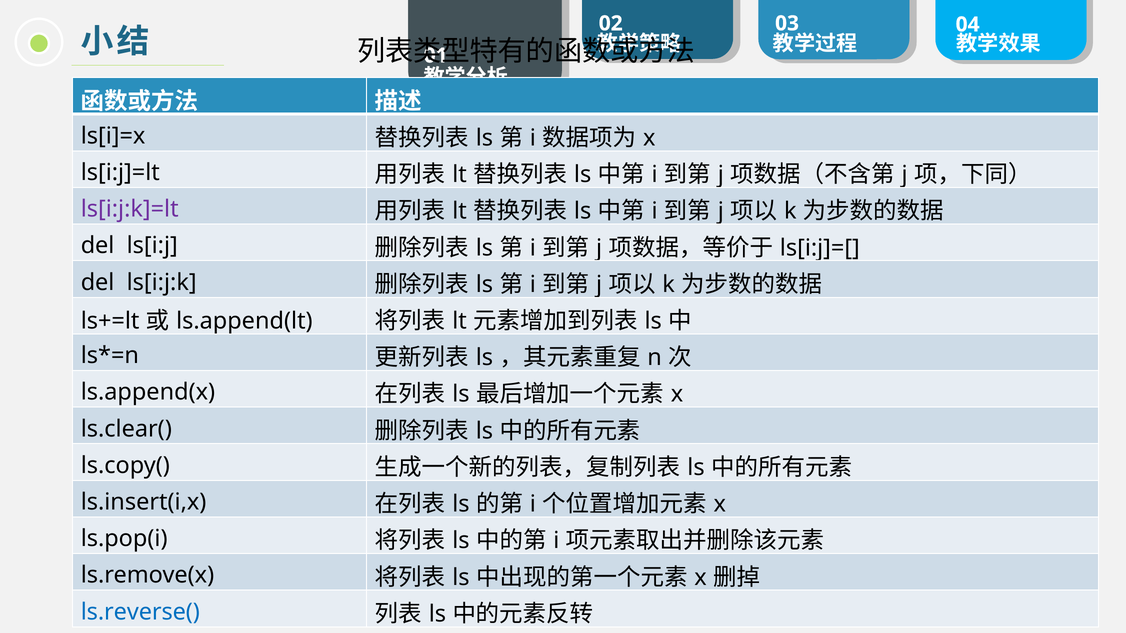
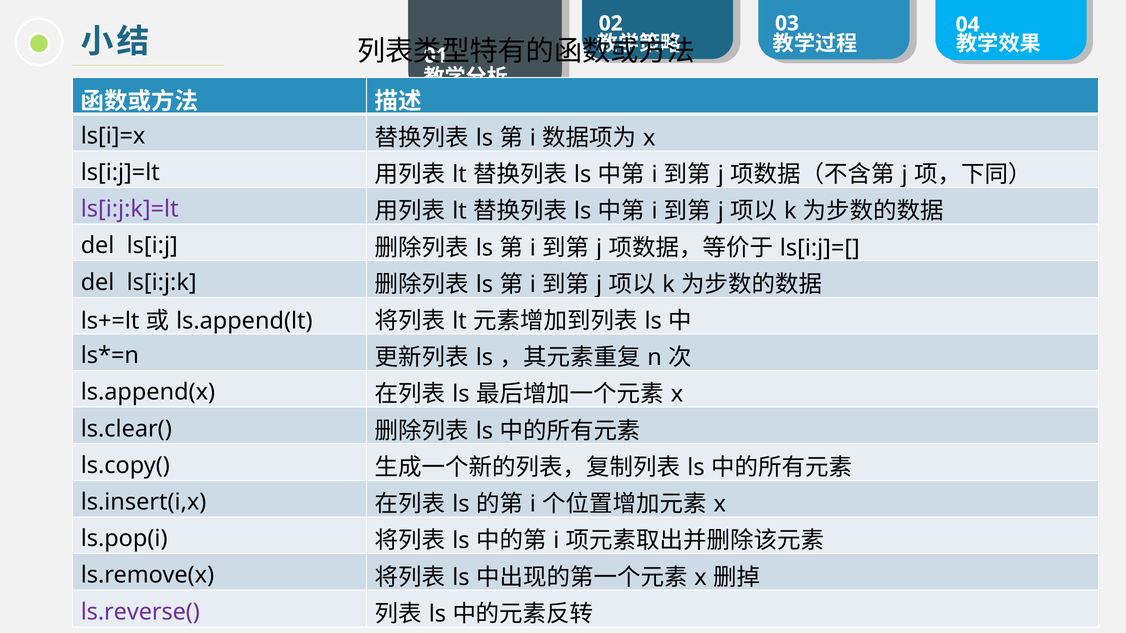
ls.reverse( colour: blue -> purple (140, 612)
